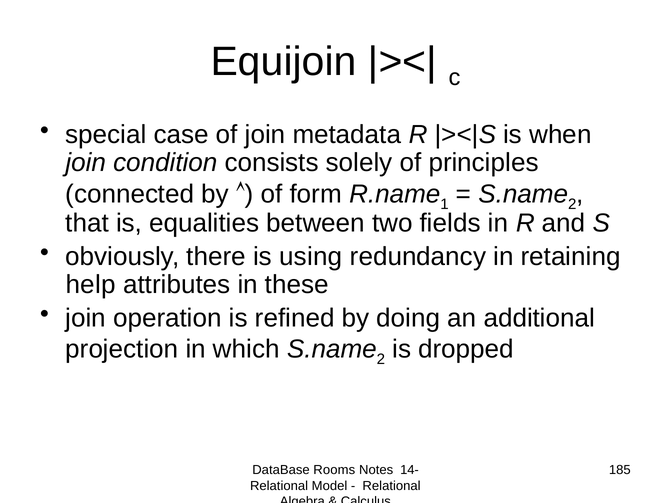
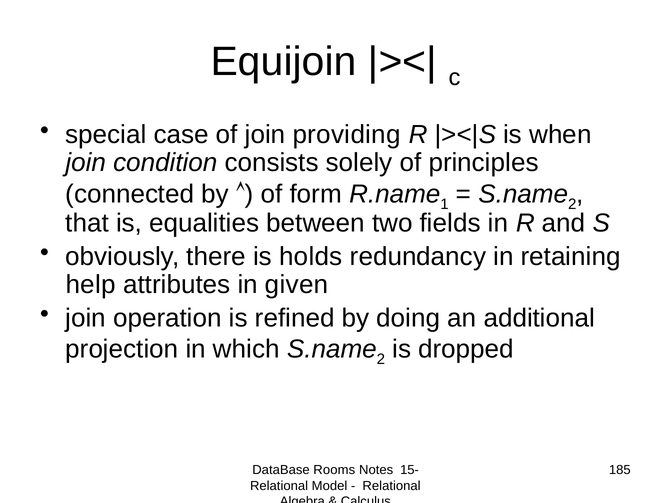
metadata: metadata -> providing (347, 135)
using: using -> holds (311, 257)
these: these -> given (297, 285)
14-: 14- -> 15- (409, 470)
